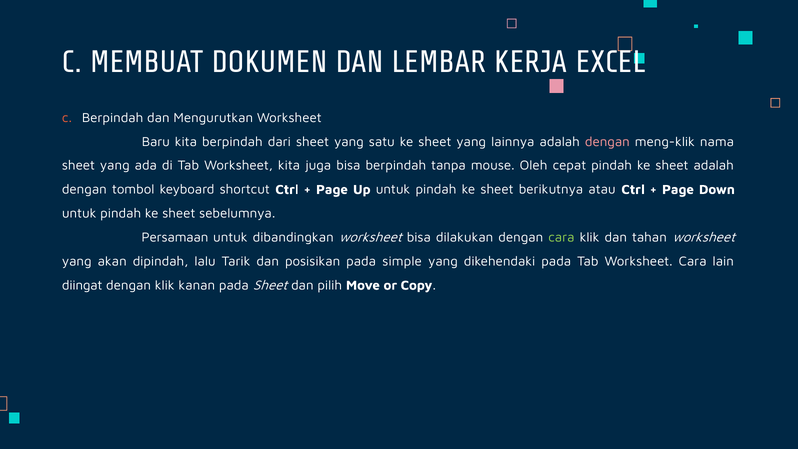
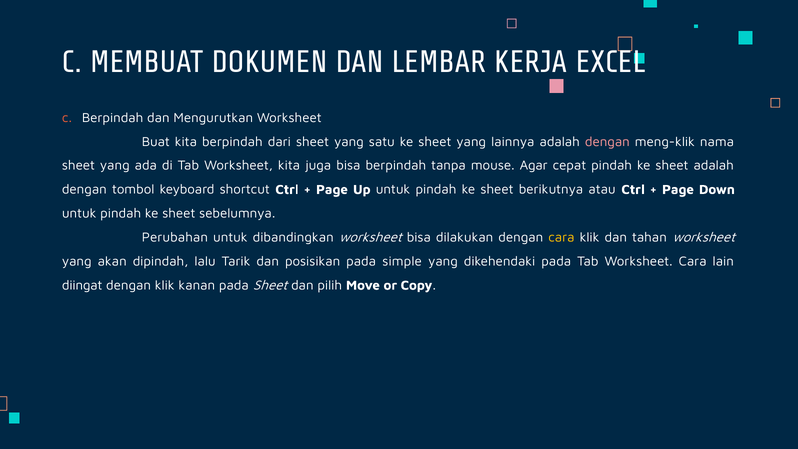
Baru: Baru -> Buat (156, 142)
Oleh: Oleh -> Agar (534, 166)
Persamaan: Persamaan -> Perubahan (175, 237)
cara colour: light green -> yellow (561, 237)
